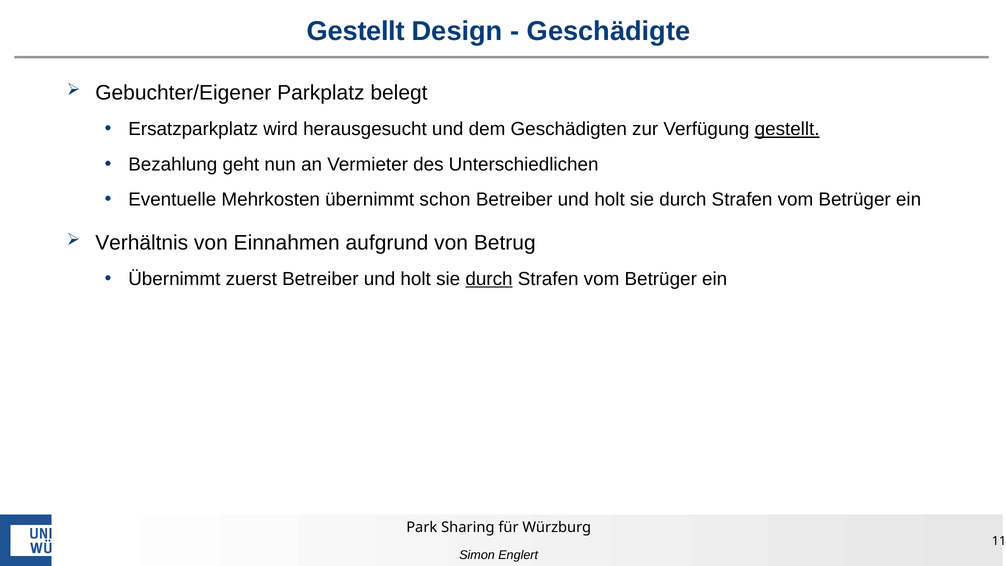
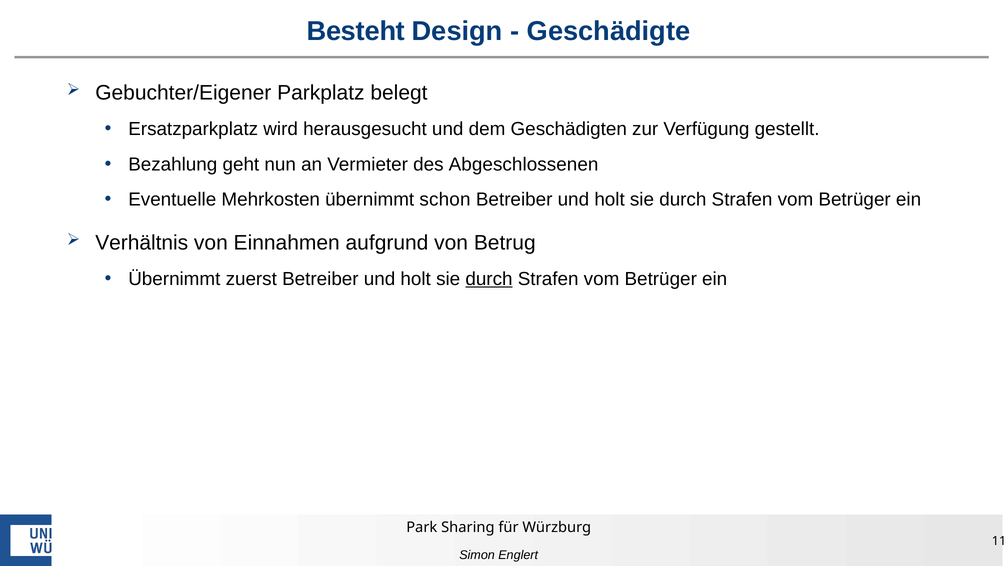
Gestellt: Gestellt -> Besteht (356, 31)
gestellt underline: present -> none (787, 129)
Unterschiedlichen: Unterschiedlichen -> Abgeschlossenen (524, 164)
